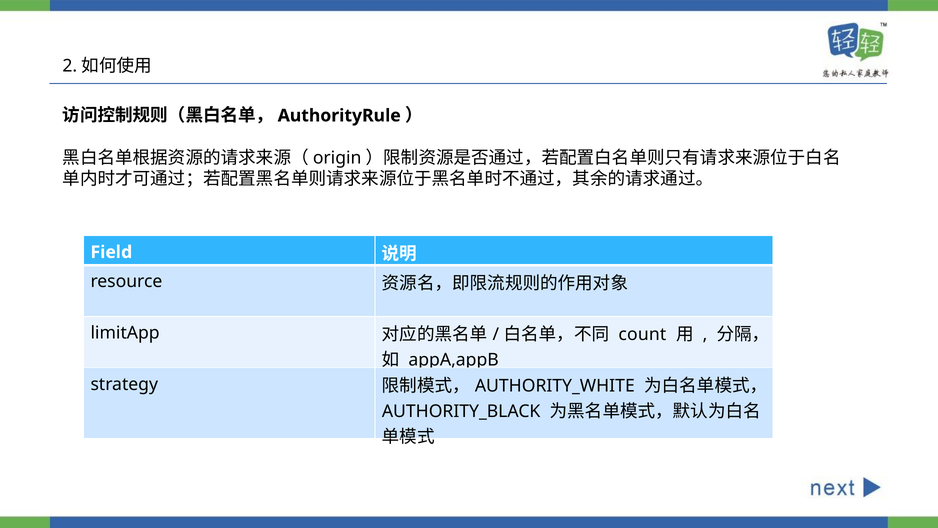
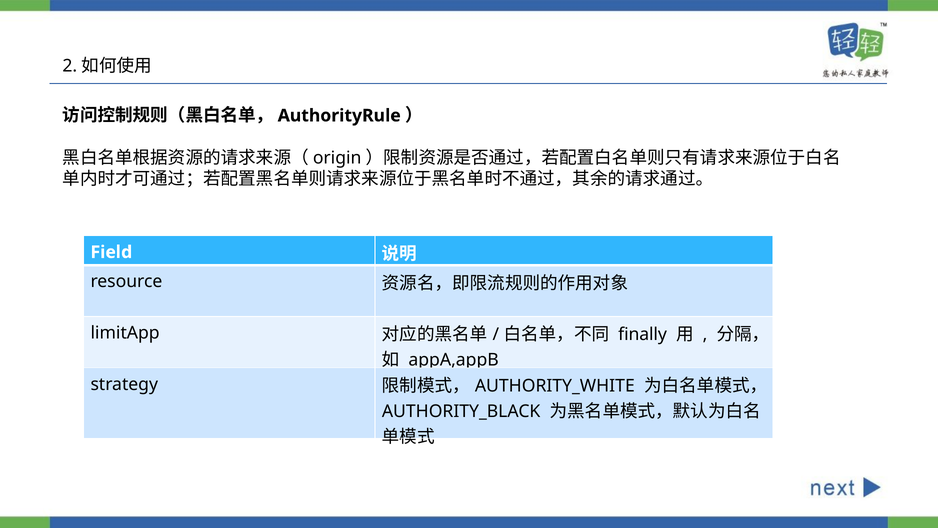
count: count -> finally (643, 334)
